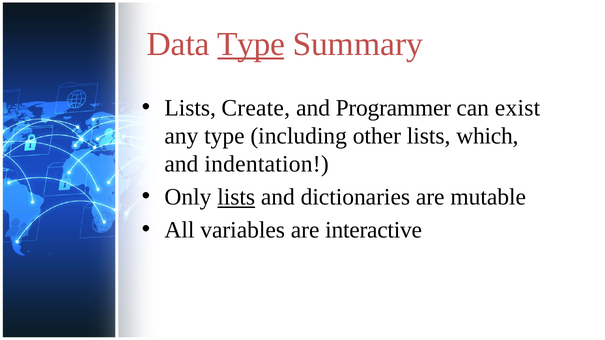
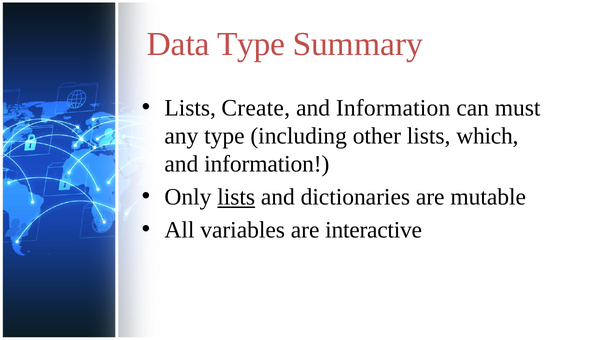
Type underline: present -> none (251, 44)
Programmer: Programmer -> Information (393, 108)
exist: exist -> must (518, 108)
indentation: indentation -> information (267, 164)
